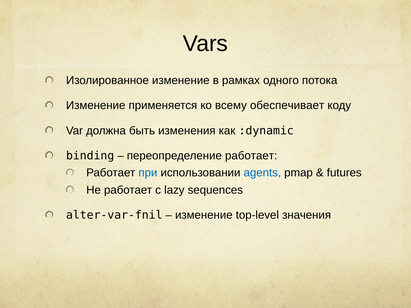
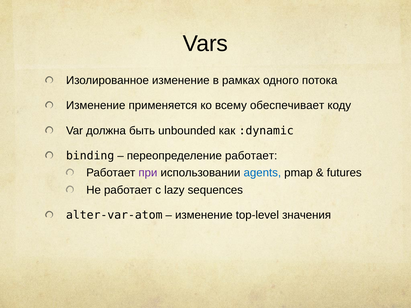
изменения: изменения -> unbounded (187, 131)
при colour: blue -> purple (148, 173)
alter-var-fnil: alter-var-fnil -> alter-var-atom (114, 215)
